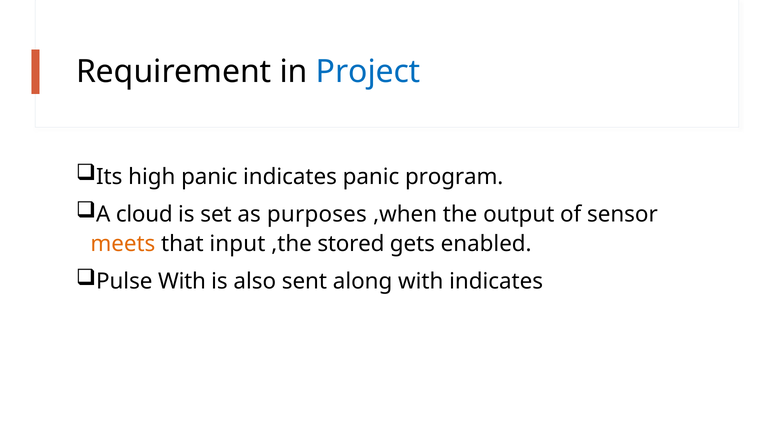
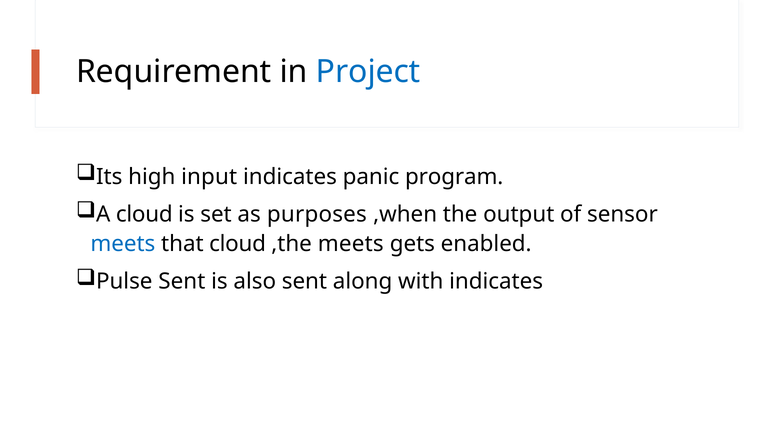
high panic: panic -> input (209, 177)
meets colour: orange -> blue (123, 244)
that input: input -> cloud (238, 244)
,the stored: stored -> meets (351, 244)
Pulse With: With -> Sent (182, 281)
